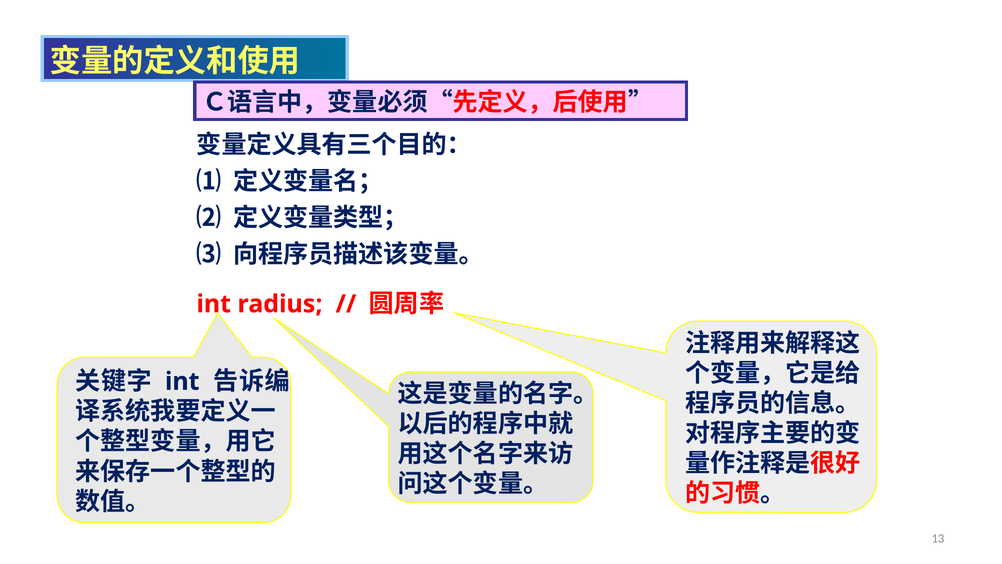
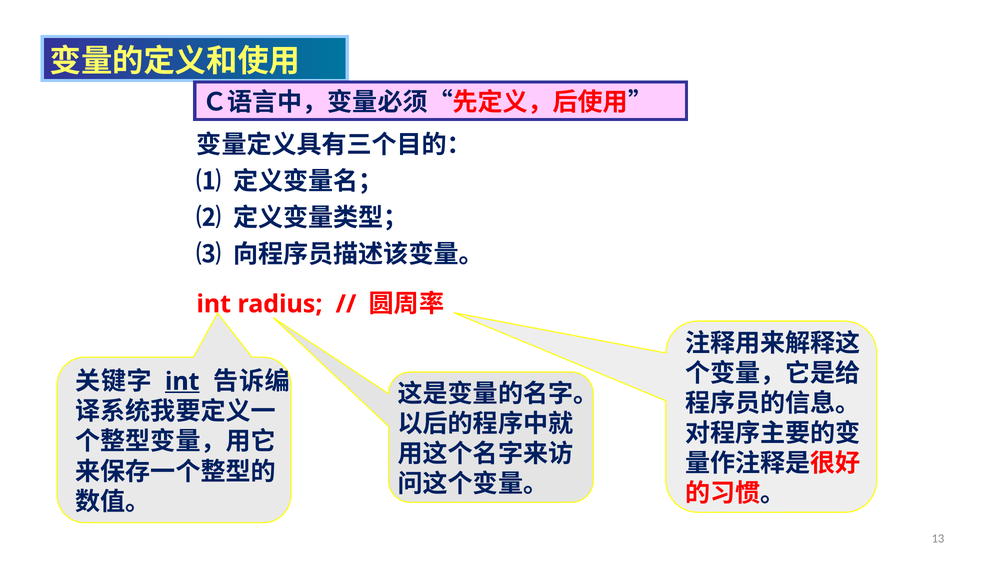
int underline: none -> present (182, 381)
